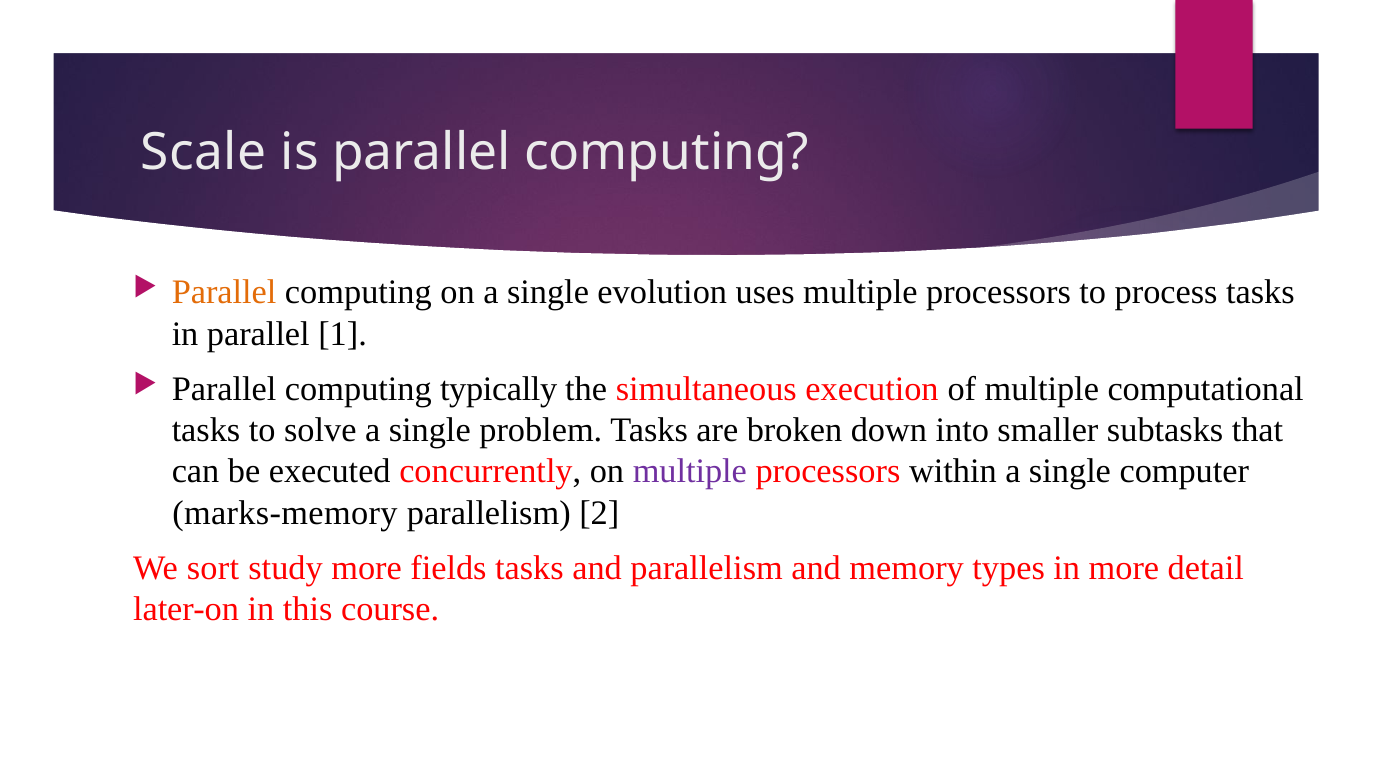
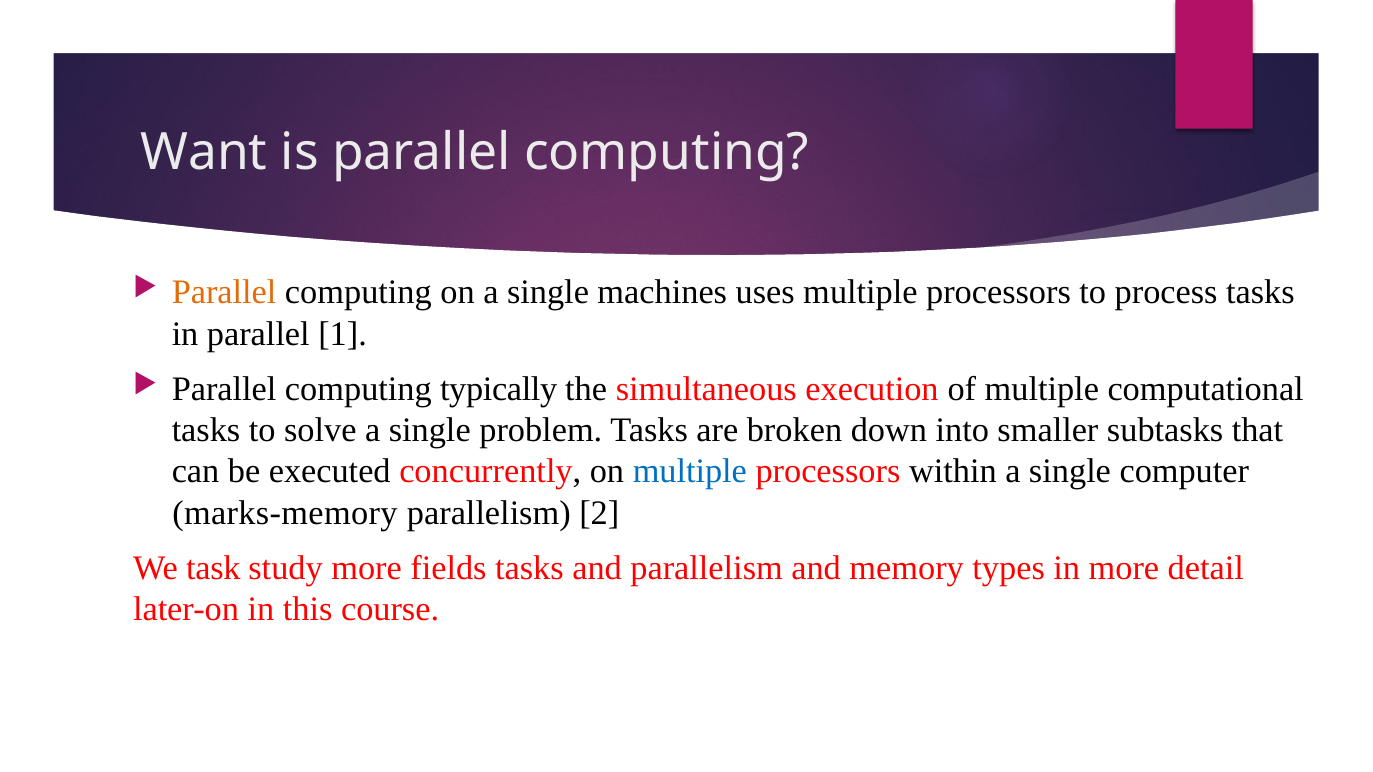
Scale: Scale -> Want (204, 153)
evolution: evolution -> machines (662, 293)
multiple colour: purple -> blue (690, 472)
sort: sort -> task (213, 568)
